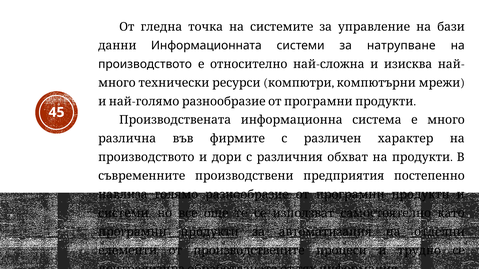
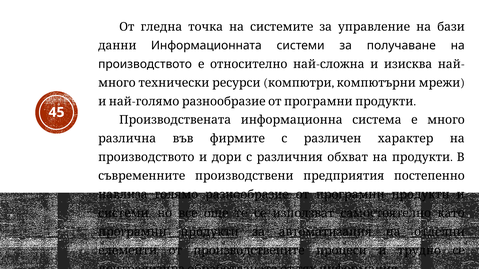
натрупване: натрупване -> получаване (401, 46)
